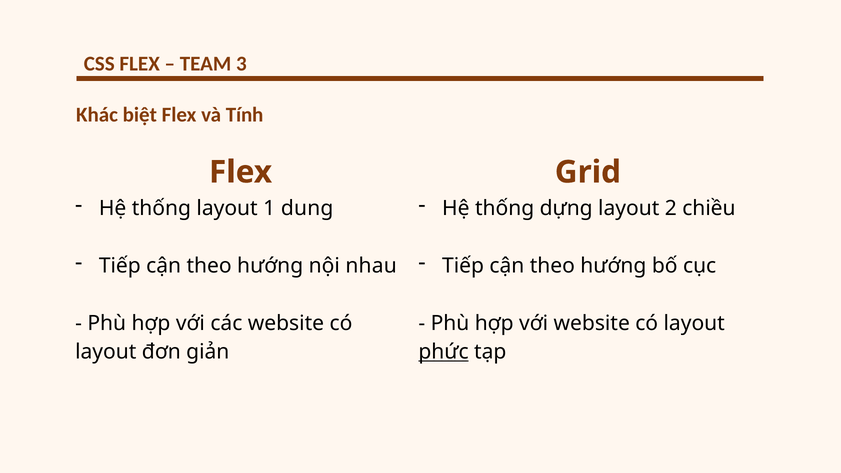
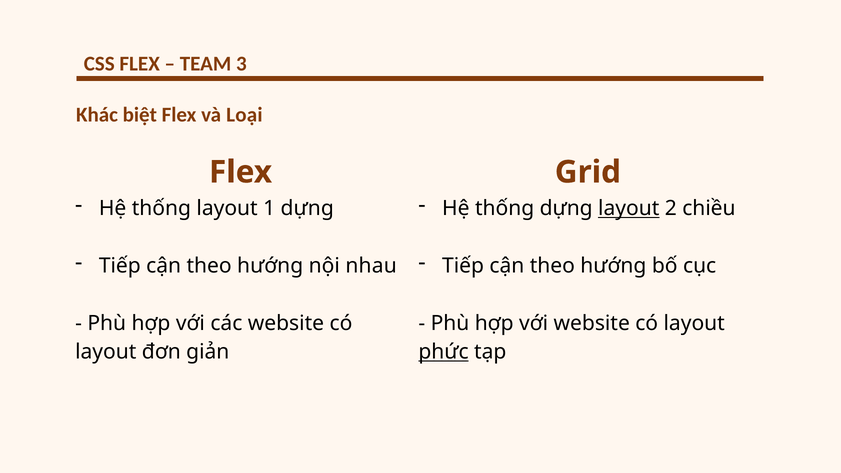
Tính: Tính -> Loại (244, 115)
1 dung: dung -> dựng (307, 209)
layout underline: none -> present (629, 209)
